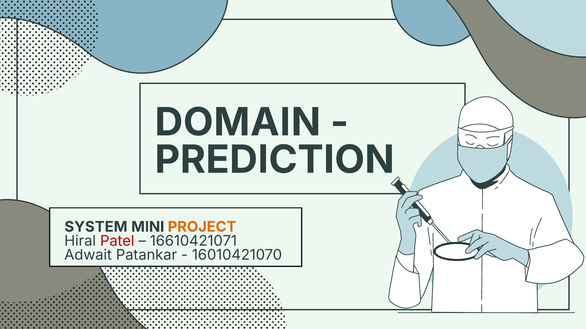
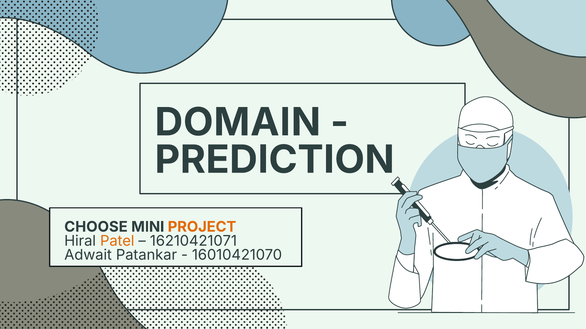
SYSTEM: SYSTEM -> CHOOSE (96, 227)
Patel colour: red -> orange (117, 241)
16610421071: 16610421071 -> 16210421071 (193, 241)
